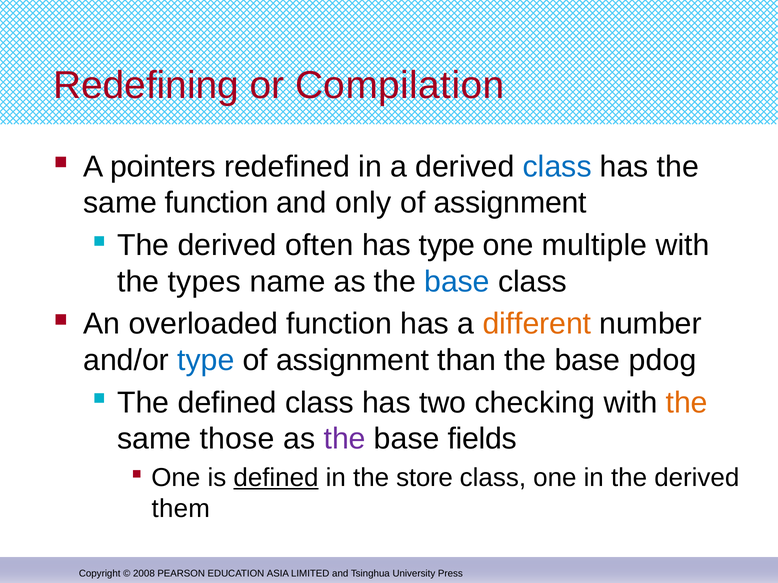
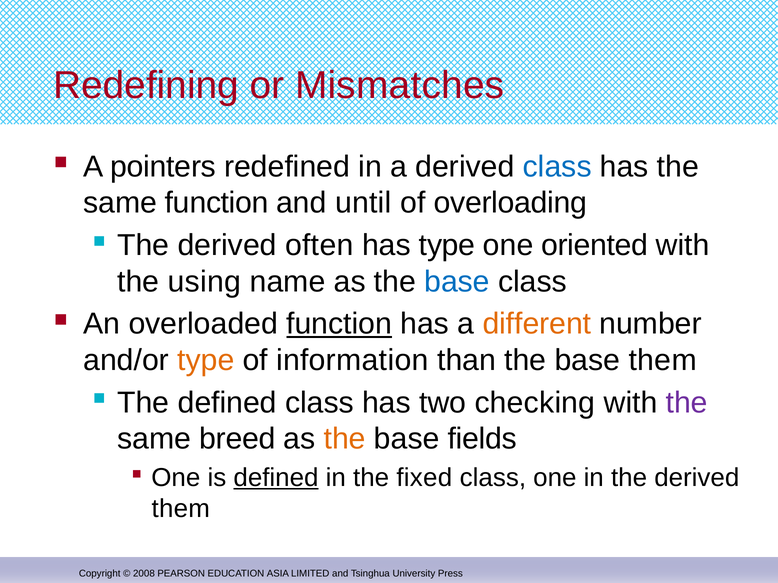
Compilation: Compilation -> Mismatches (400, 86)
only: only -> until (363, 203)
assignment: assignment -> overloading (510, 203)
multiple: multiple -> oriented (595, 246)
types: types -> using (204, 282)
function underline: none -> present (339, 324)
type colour: blue -> orange (206, 361)
assignment: assignment -> information (352, 361)
base pdog: pdog -> them (663, 361)
the colour: orange -> purple (687, 403)
those: those -> breed (237, 439)
the colour: purple -> orange (345, 439)
store: store -> fixed (424, 478)
